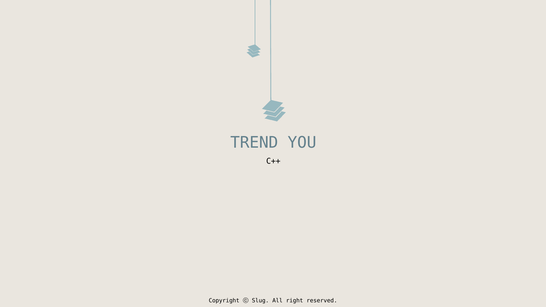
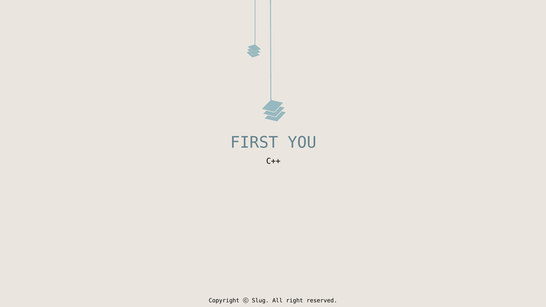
TREND: TREND -> FIRST (254, 143)
